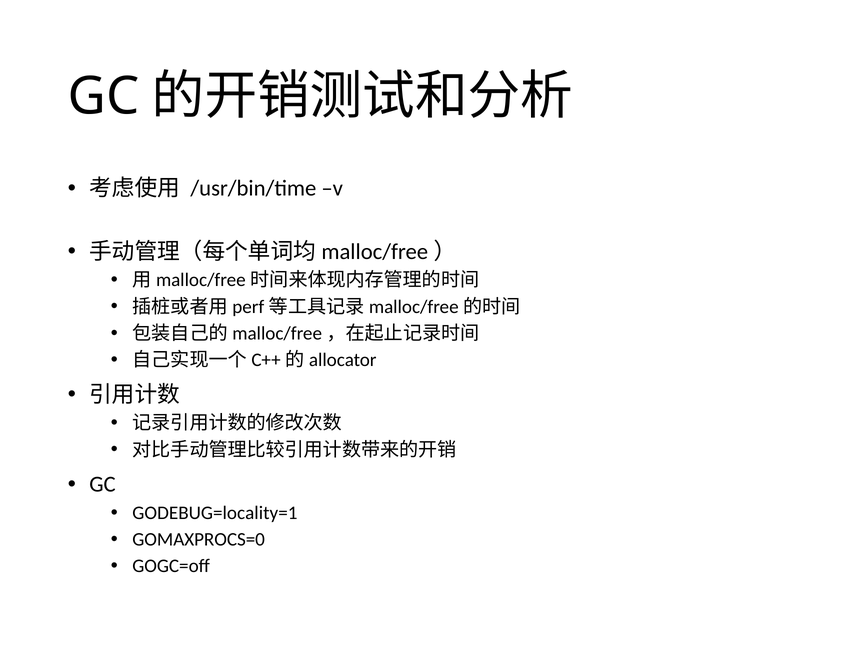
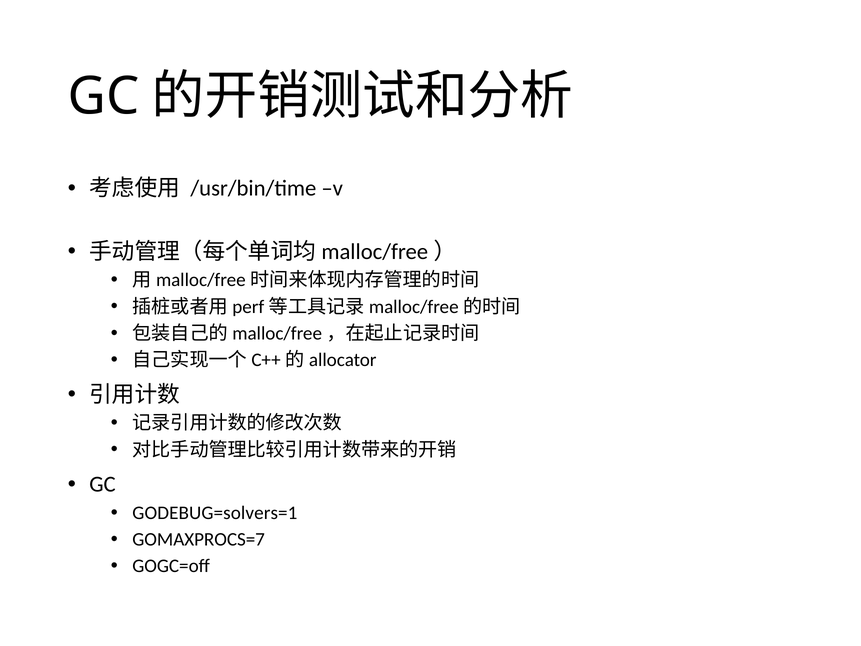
GODEBUG=locality=1: GODEBUG=locality=1 -> GODEBUG=solvers=1 (215, 513)
GOMAXPROCS=0: GOMAXPROCS=0 -> GOMAXPROCS=7 (199, 539)
